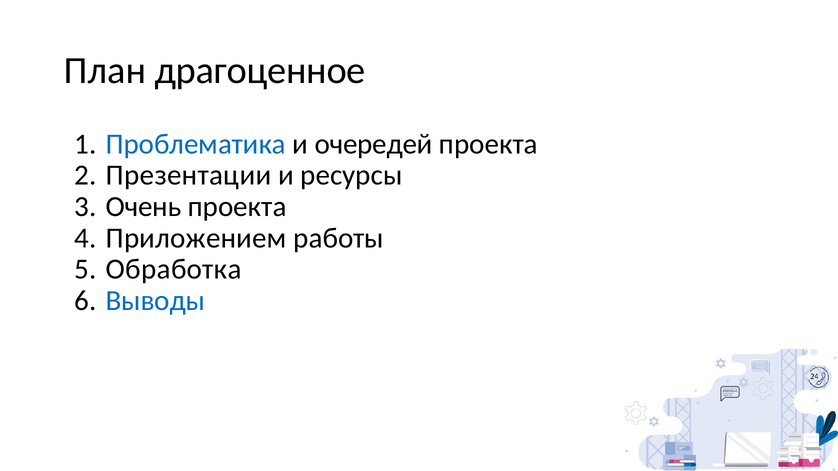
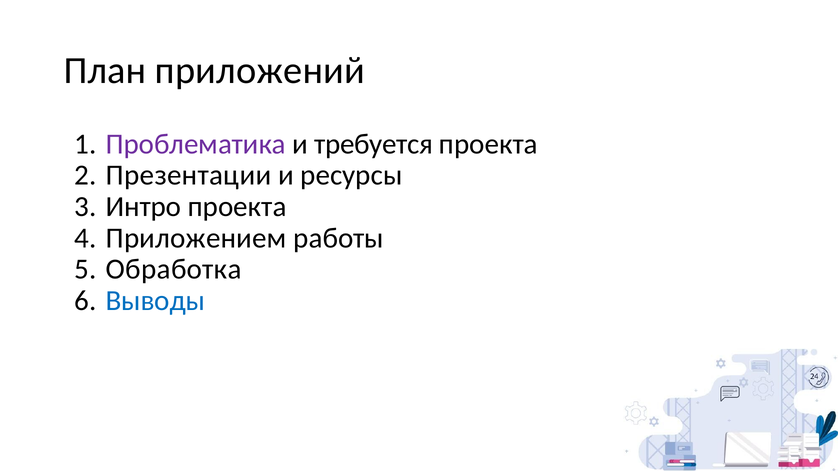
драгоценное: драгоценное -> приложений (260, 70)
Проблематика colour: blue -> purple (196, 144)
очередей: очередей -> требуется (374, 144)
Очень: Очень -> Интро (144, 207)
